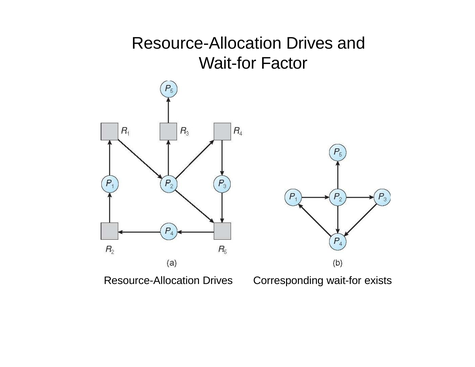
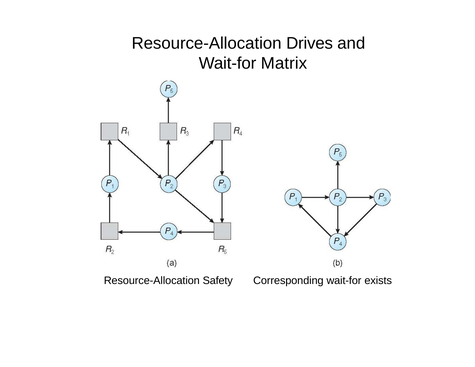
Factor: Factor -> Matrix (284, 63)
Drives: Drives -> Safety (218, 281)
